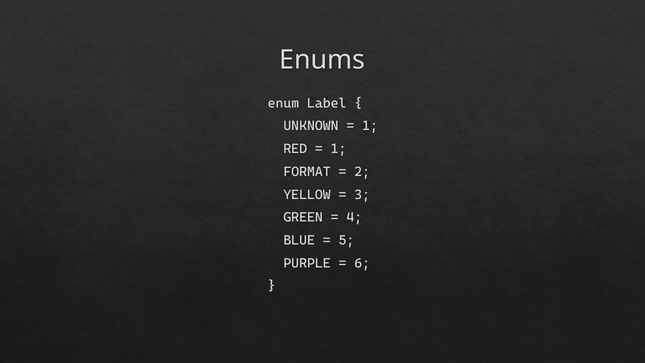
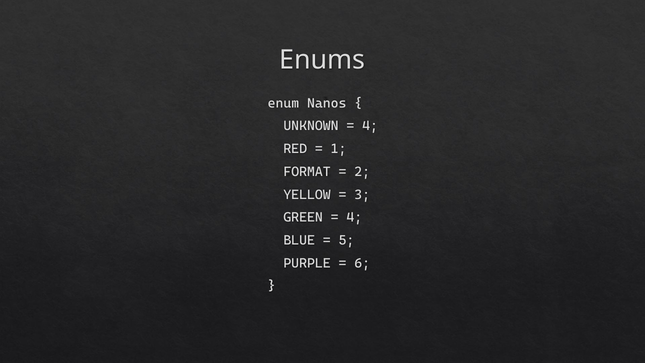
Label: Label -> Nanos (327, 103)
1: 1 -> 4 (370, 126)
